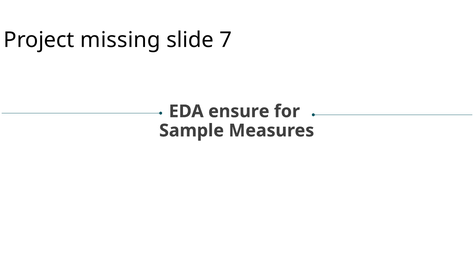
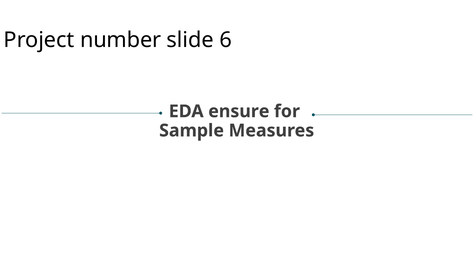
missing: missing -> number (121, 40)
7: 7 -> 6 (226, 40)
